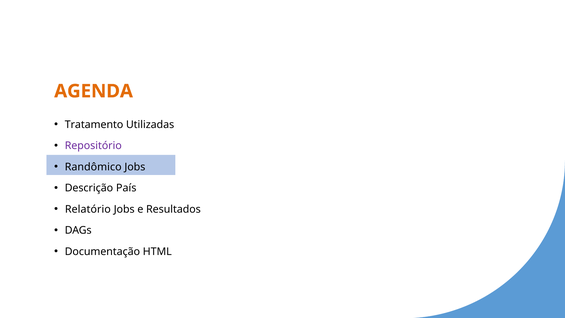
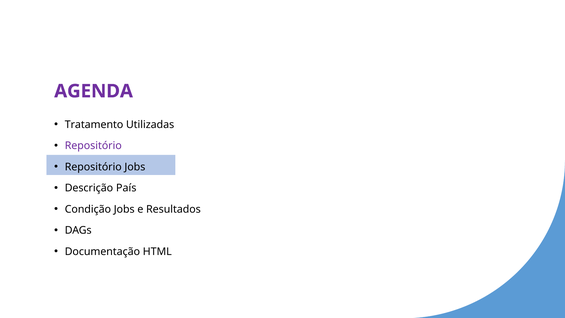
AGENDA colour: orange -> purple (94, 91)
Randômico: Randômico -> Repositório (93, 167)
Relatório: Relatório -> Condição (88, 209)
